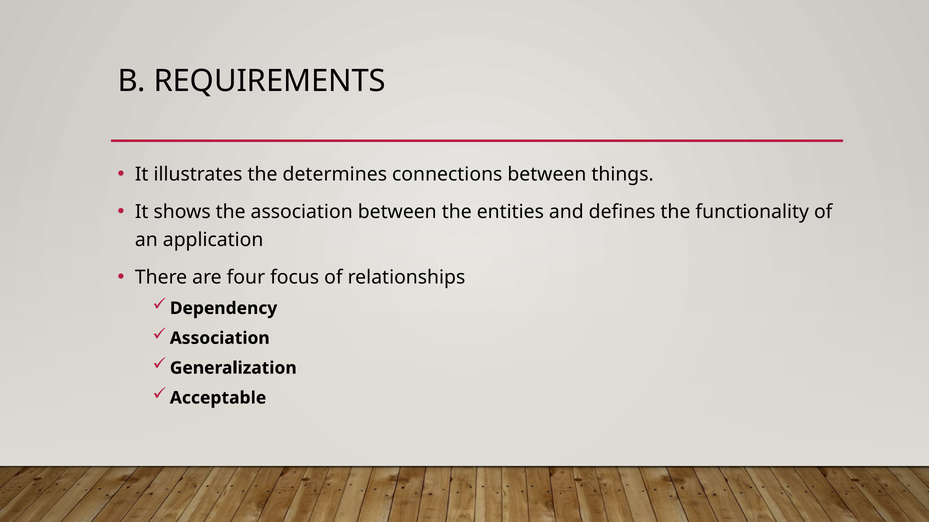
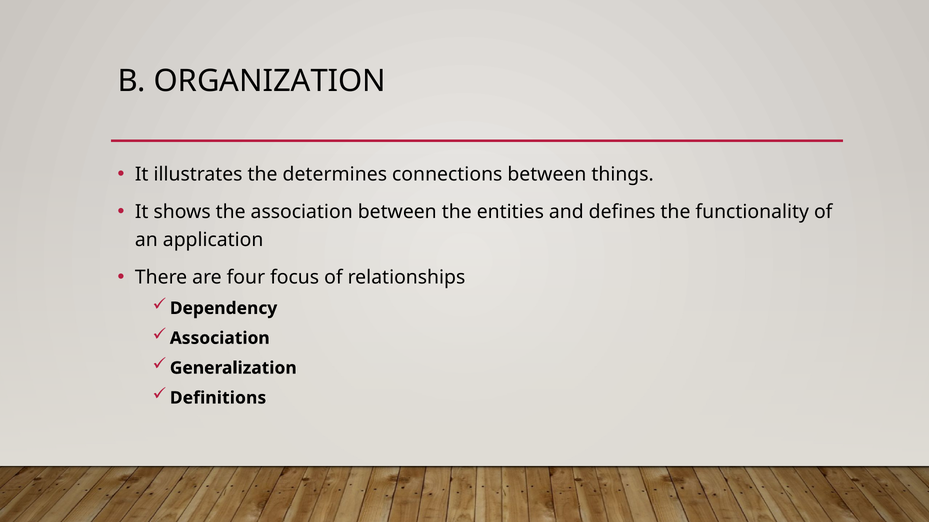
REQUIREMENTS: REQUIREMENTS -> ORGANIZATION (270, 81)
Acceptable: Acceptable -> Definitions (218, 398)
